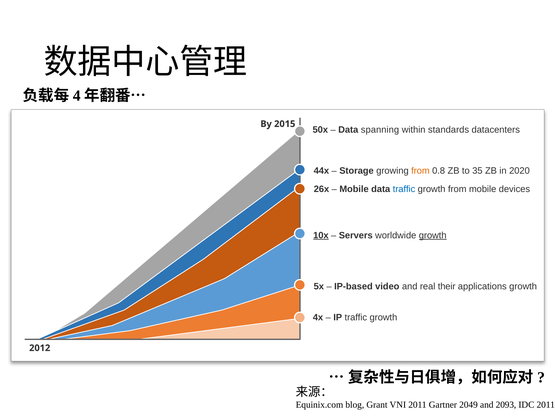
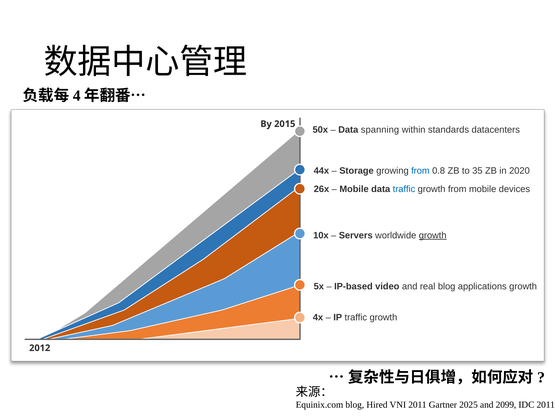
from colour: orange -> blue (420, 171)
10x underline: present -> none (321, 235)
real their: their -> blog (447, 286)
Grant: Grant -> Hired (377, 404)
2049: 2049 -> 2025 (468, 404)
2093: 2093 -> 2099 (506, 404)
